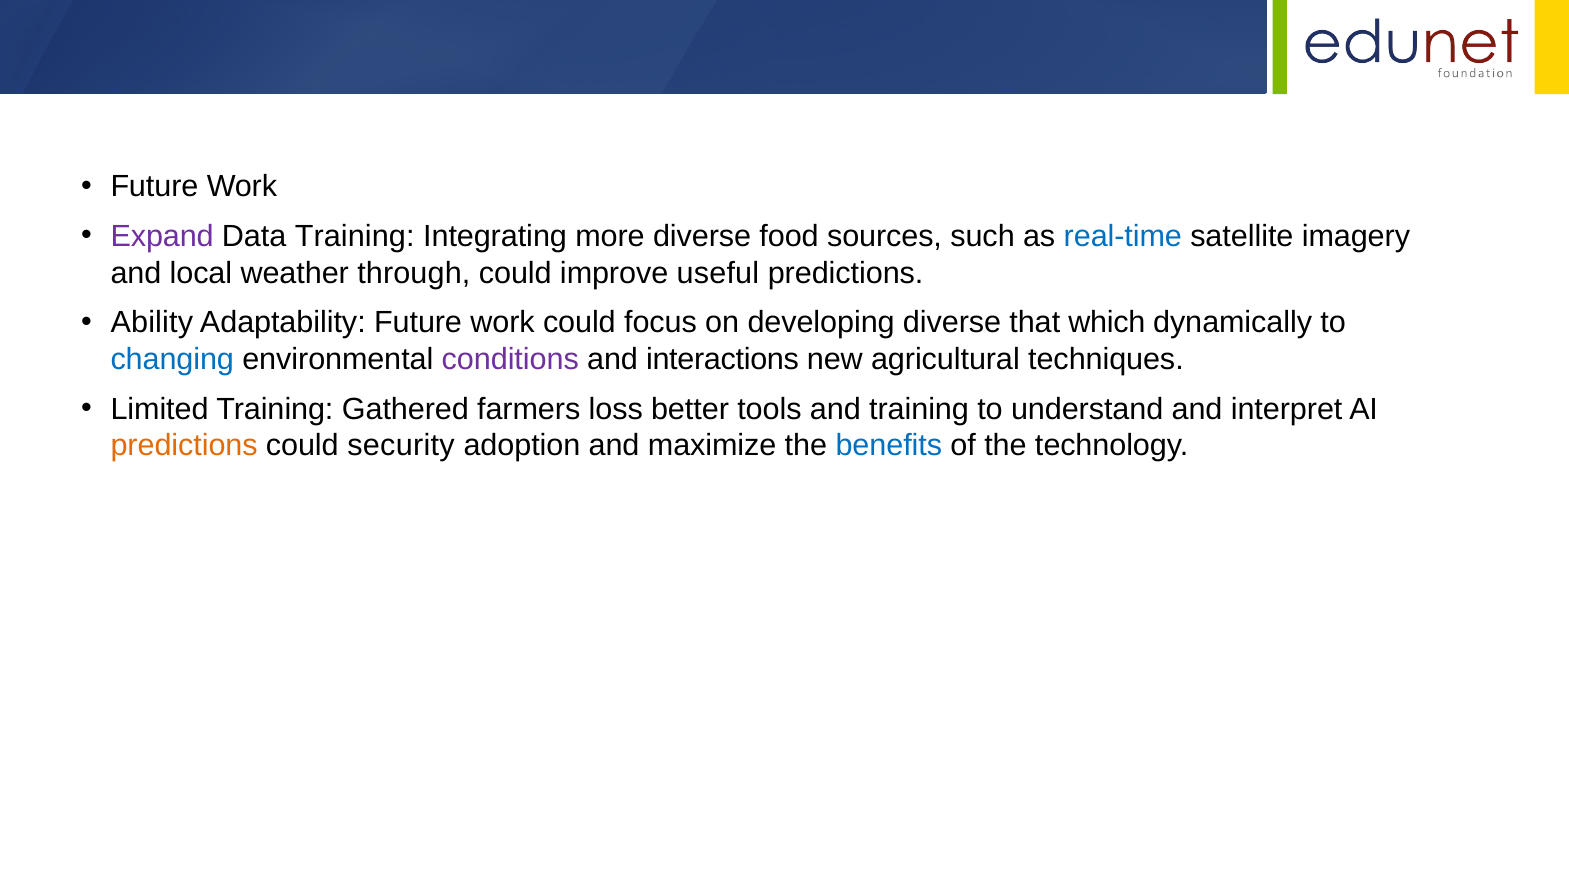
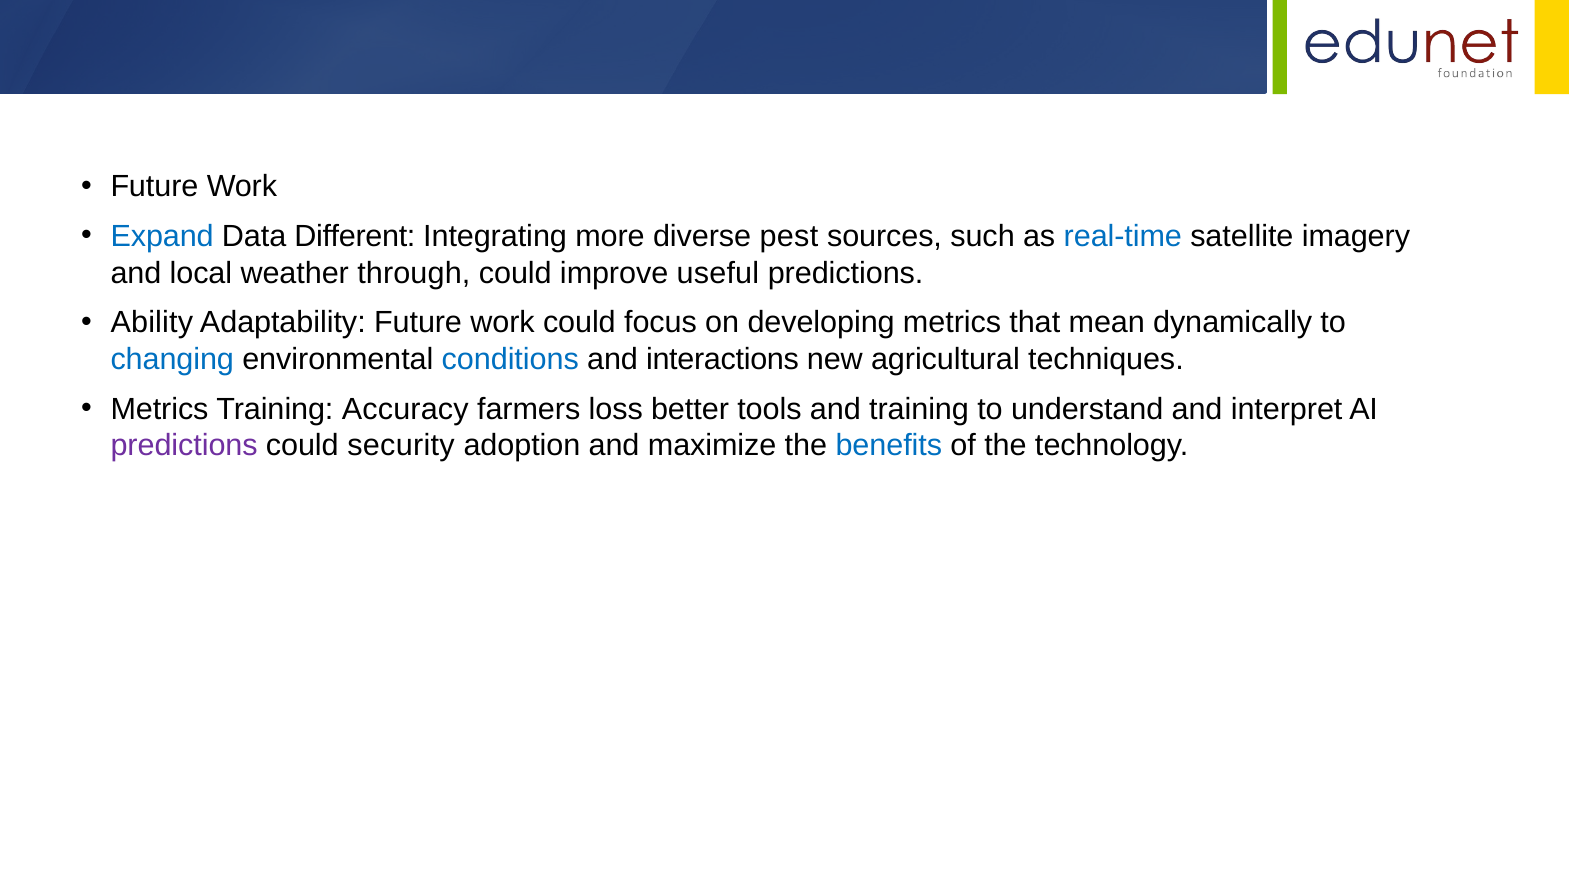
Expand colour: purple -> blue (162, 236)
Data Training: Training -> Different (355, 236)
food: food -> pest (789, 236)
developing diverse: diverse -> metrics (952, 323)
which: which -> mean (1107, 323)
conditions colour: purple -> blue (510, 359)
Limited: Limited -> Metrics (160, 409)
Gathered: Gathered -> Accuracy (405, 409)
predictions colour: orange -> purple (184, 445)
